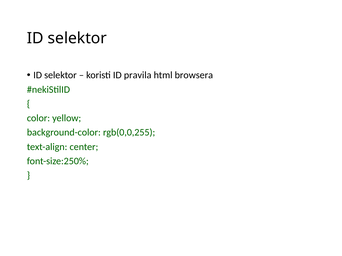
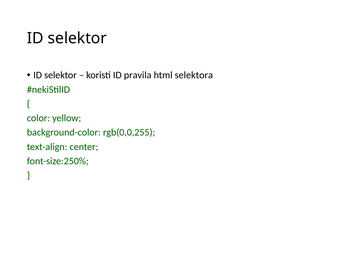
browsera: browsera -> selektora (194, 75)
